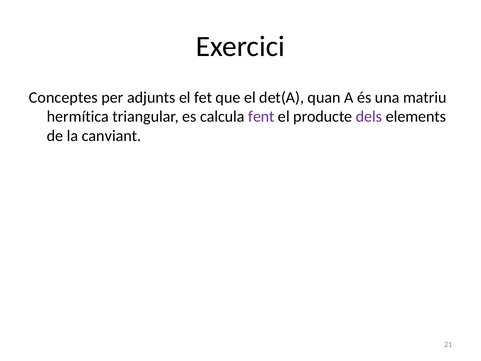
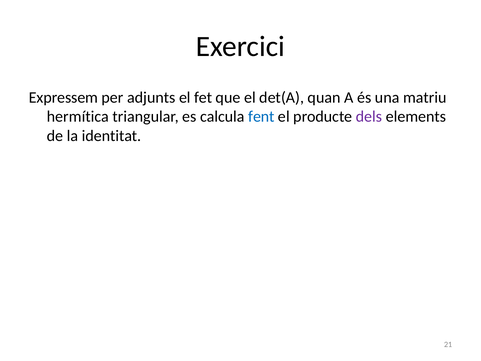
Conceptes: Conceptes -> Expressem (63, 97)
fent colour: purple -> blue (261, 117)
canviant: canviant -> identitat (112, 136)
